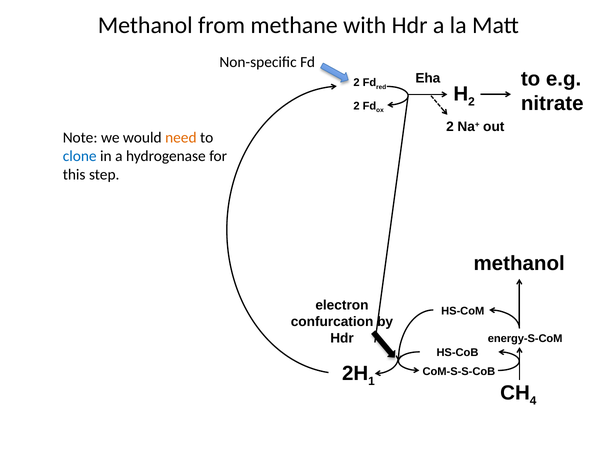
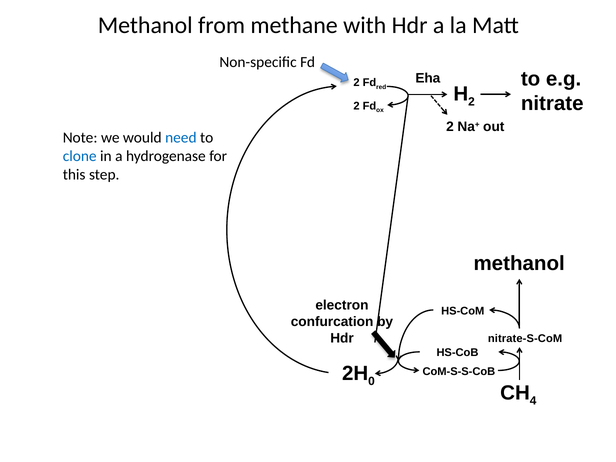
need colour: orange -> blue (181, 138)
energy-S-CoM: energy-S-CoM -> nitrate-S-CoM (525, 339)
1: 1 -> 0 (371, 381)
